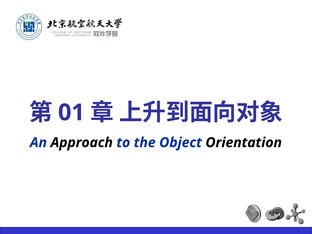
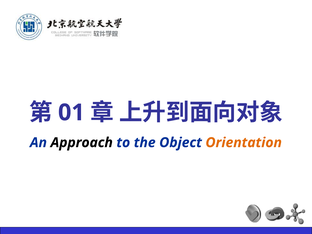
Orientation colour: black -> orange (244, 143)
